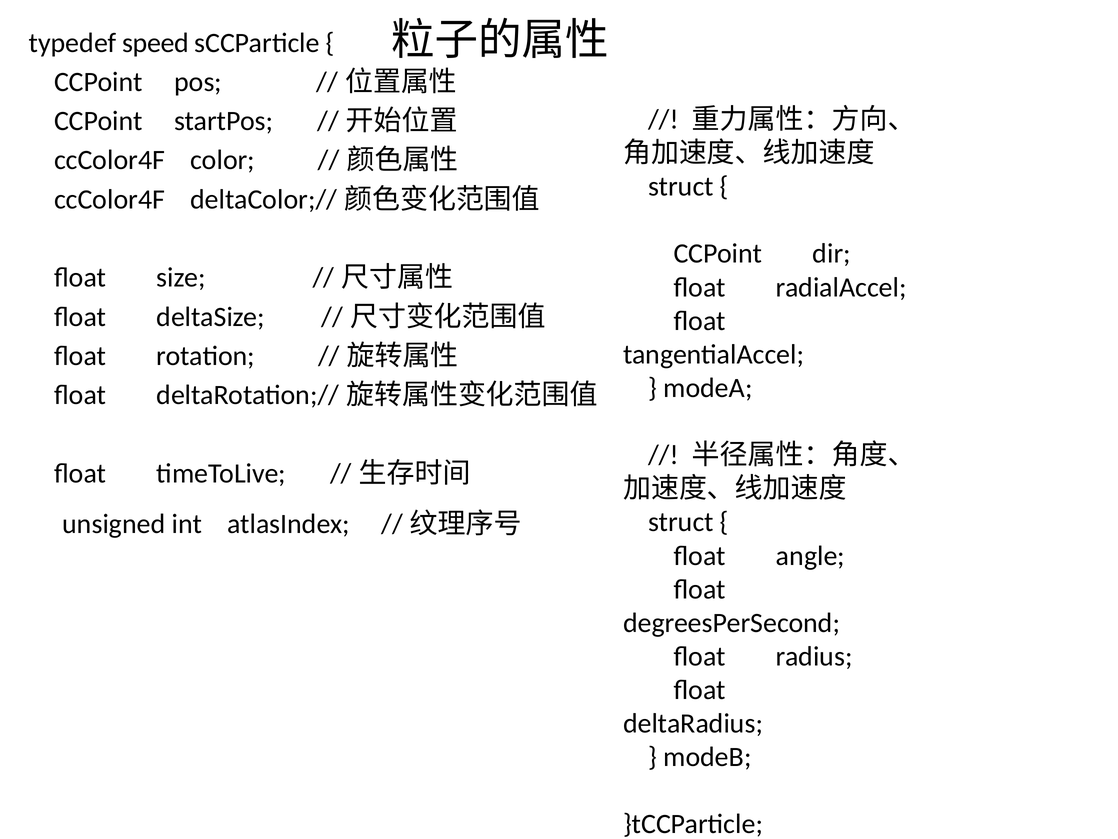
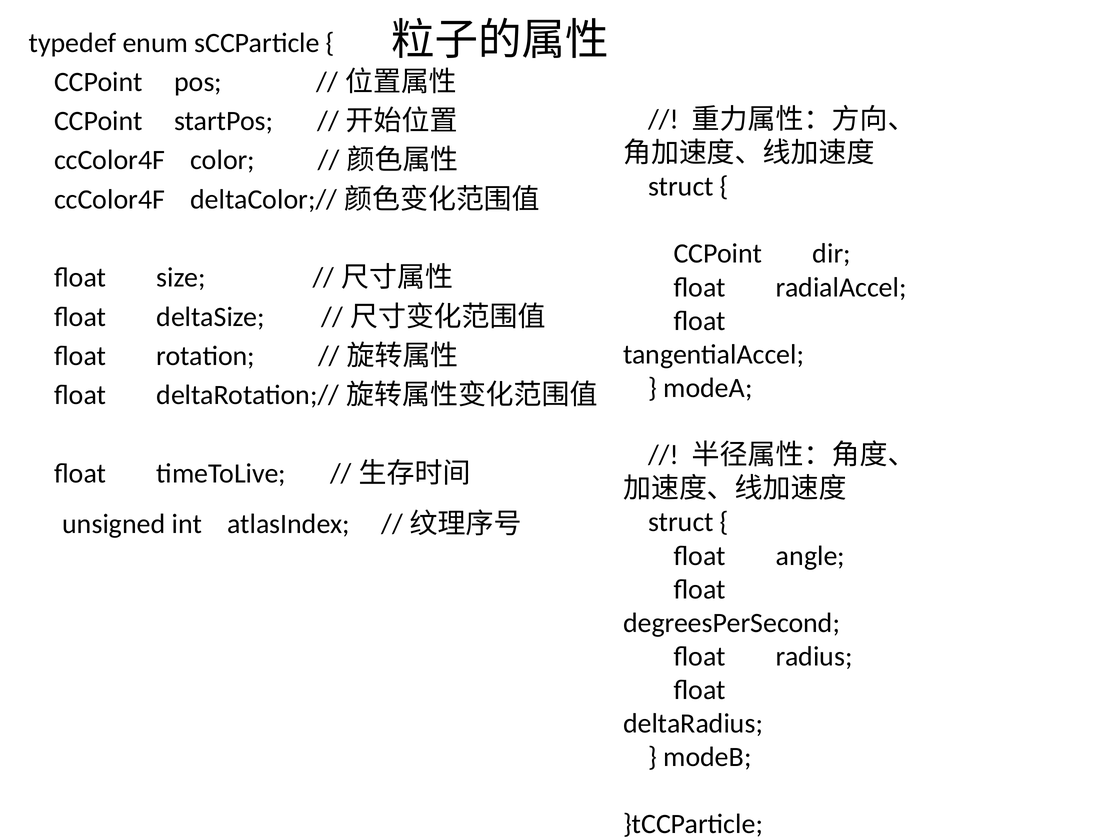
speed: speed -> enum (155, 43)
